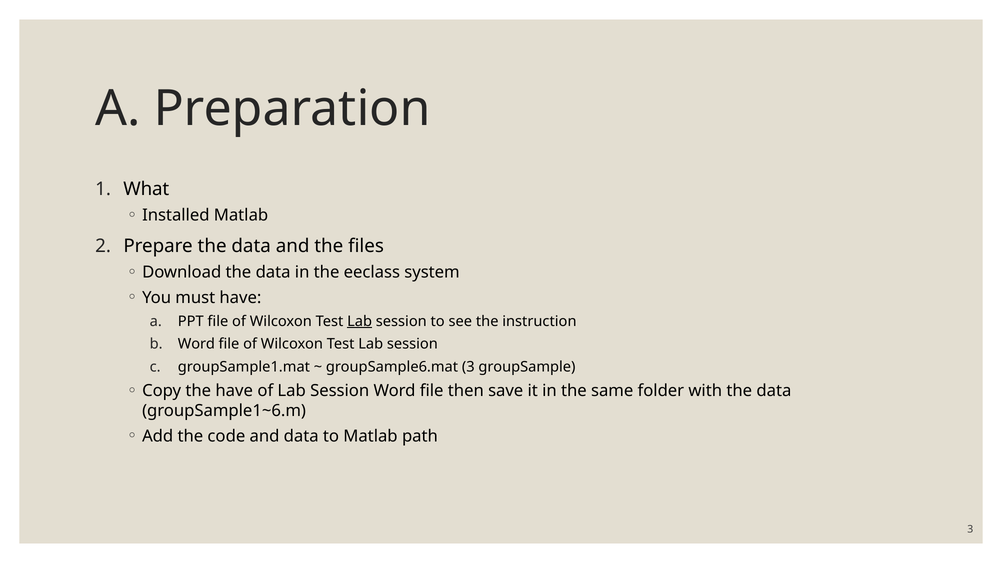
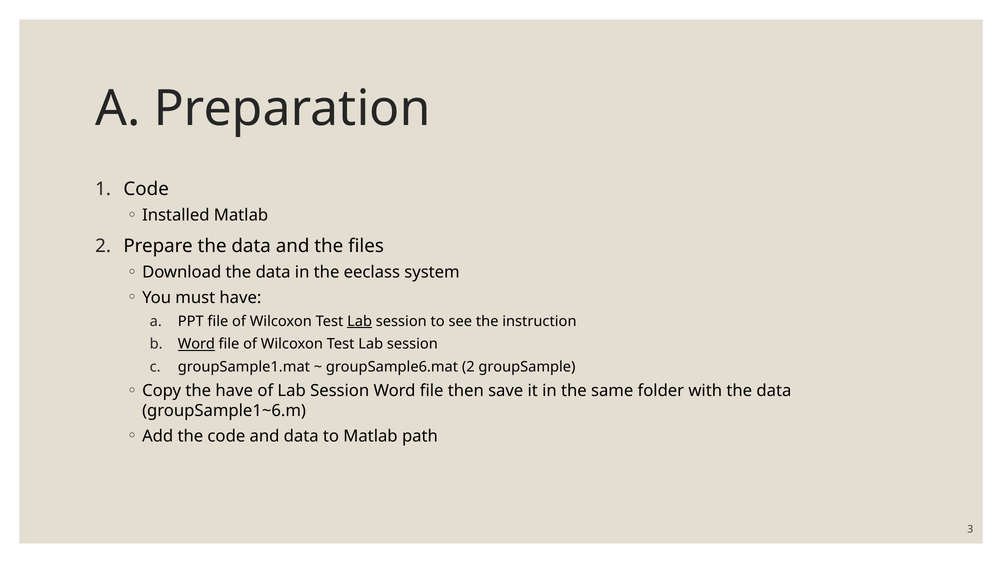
What: What -> Code (146, 189)
Word underline: none -> present (196, 345)
groupSample6.mat 3: 3 -> 2 (468, 367)
